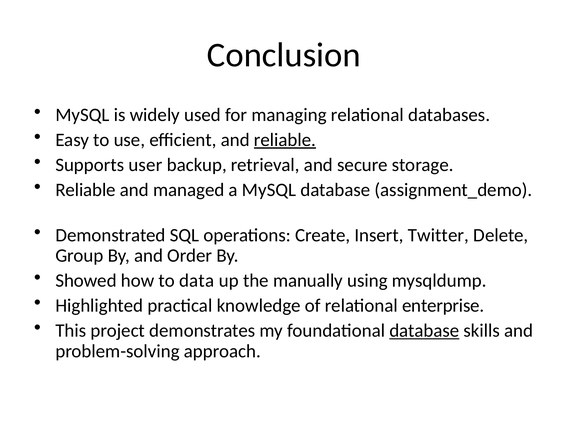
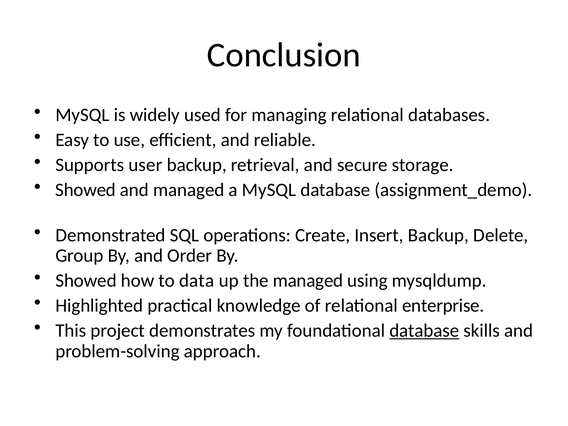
reliable underline: present -> none (285, 140)
Reliable: Reliable -> Showed (86, 190)
Insert Twitter: Twitter -> Backup (438, 235)
the manually: manually -> managed (308, 281)
